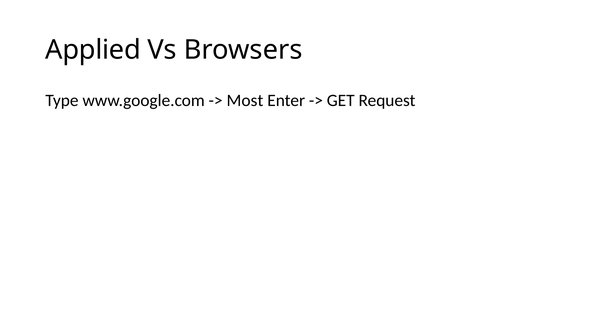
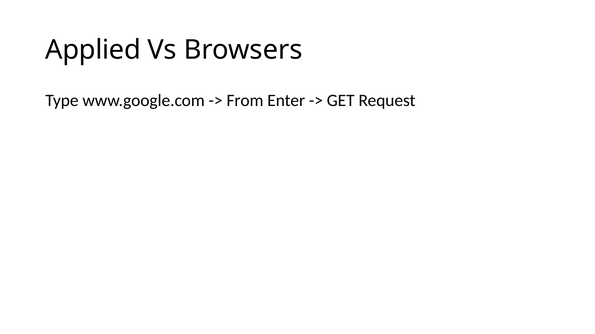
Most: Most -> From (245, 101)
